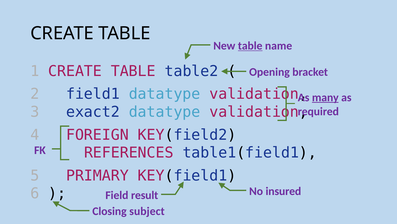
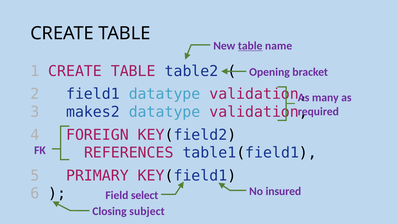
many underline: present -> none (325, 97)
exact2: exact2 -> makes2 (93, 112)
result: result -> select (145, 195)
